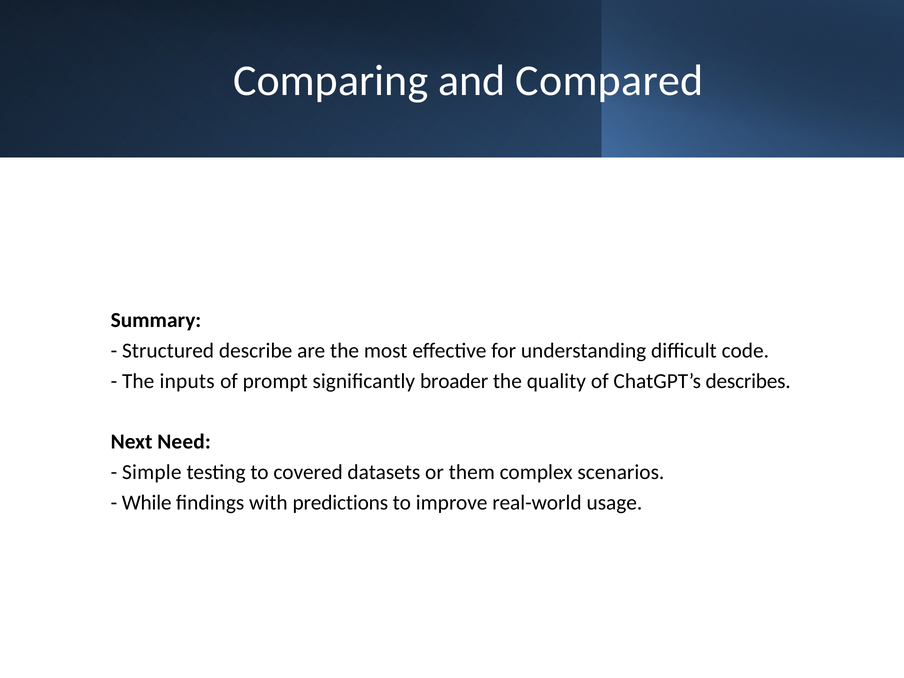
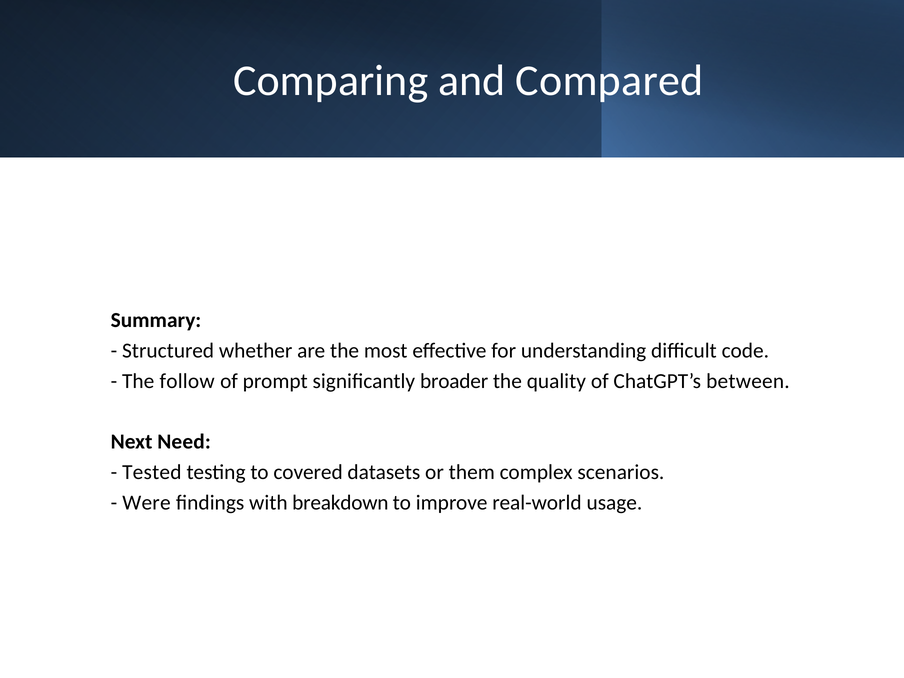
describe: describe -> whether (256, 351)
inputs: inputs -> follow (187, 381)
describes: describes -> between (748, 381)
Simple: Simple -> Tested (152, 472)
While: While -> Were (146, 503)
predictions: predictions -> breakdown (340, 503)
